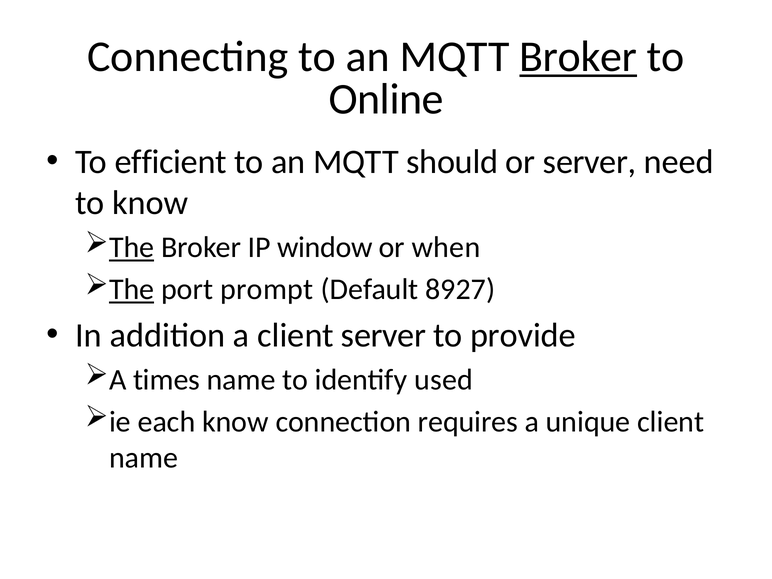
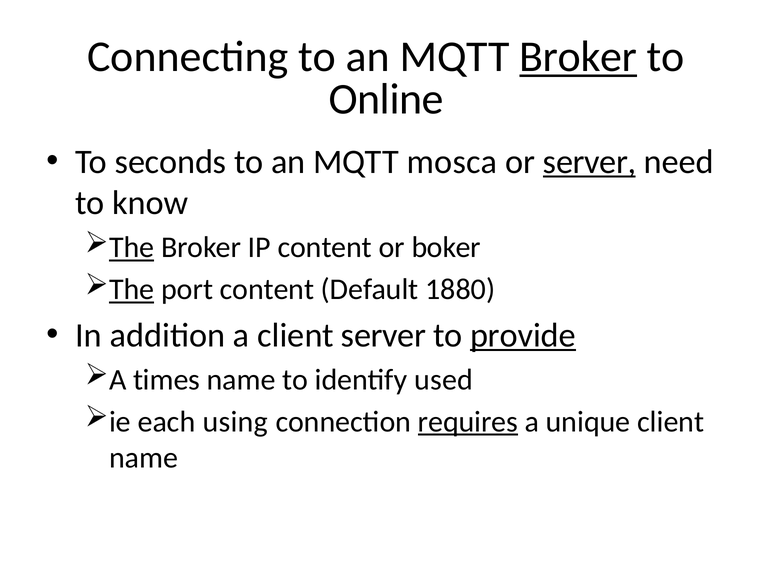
efficient: efficient -> seconds (171, 162)
should: should -> mosca (452, 162)
server underline: none -> present (590, 162)
IP window: window -> content (325, 247)
when: when -> boker (446, 247)
port prompt: prompt -> content (267, 290)
8927: 8927 -> 1880 (460, 290)
provide underline: none -> present (523, 335)
each know: know -> using (235, 422)
requires underline: none -> present (468, 422)
